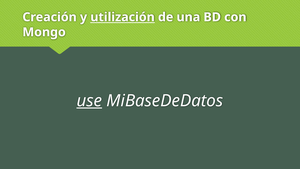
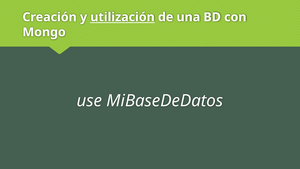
use underline: present -> none (89, 101)
